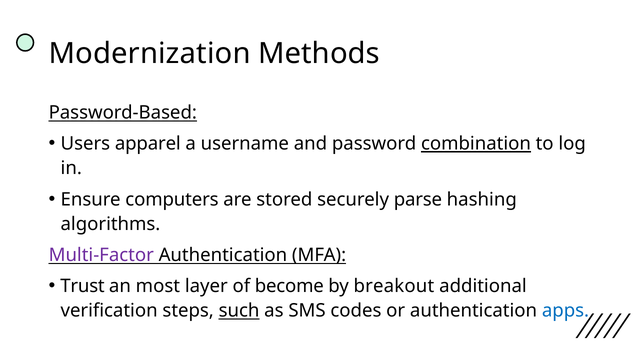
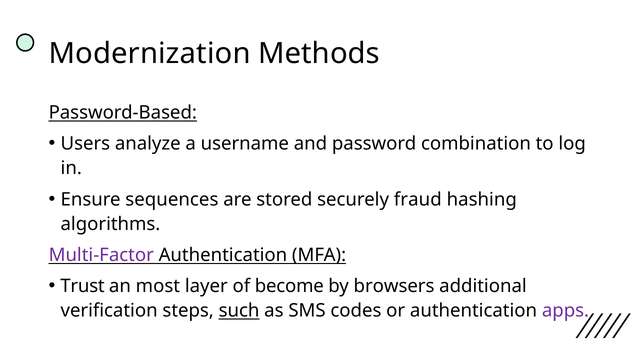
apparel: apparel -> analyze (148, 144)
combination underline: present -> none (476, 144)
computers: computers -> sequences (172, 199)
parse: parse -> fraud (418, 199)
breakout: breakout -> browsers (394, 286)
apps colour: blue -> purple (565, 311)
